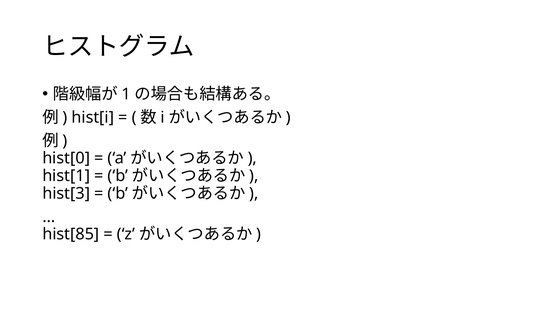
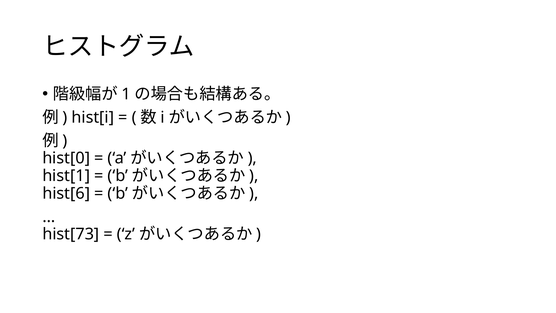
hist[3: hist[3 -> hist[6 (66, 193)
hist[85: hist[85 -> hist[73 (71, 234)
